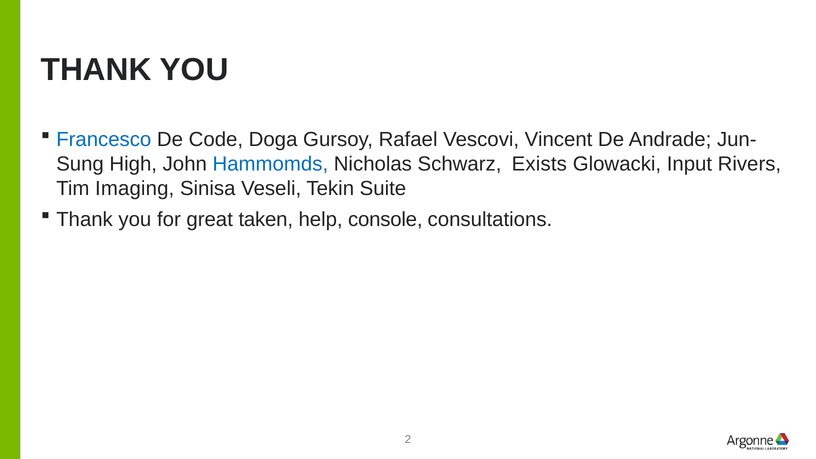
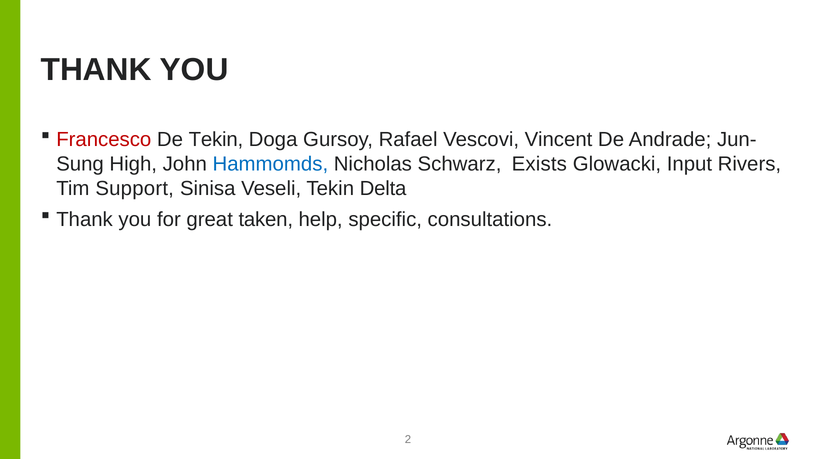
Francesco colour: blue -> red (104, 139)
De Code: Code -> Tekin (216, 139)
Imaging: Imaging -> Support (135, 188)
Suite: Suite -> Delta (383, 188)
console: console -> specific (385, 220)
